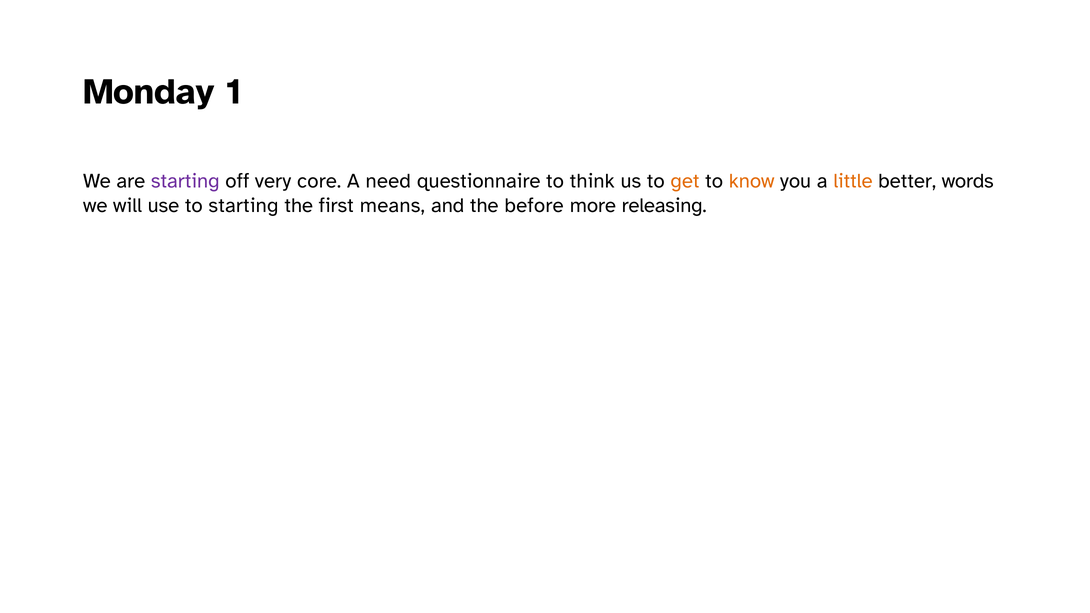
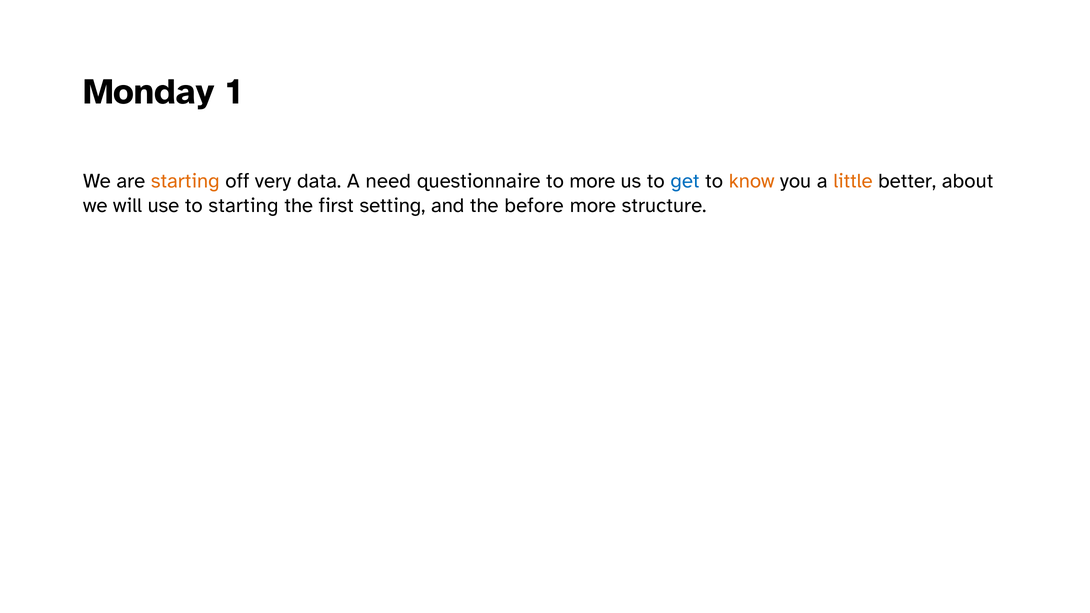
starting colour: purple -> orange (185, 181)
core: core -> data (319, 181)
to think: think -> more (592, 181)
get colour: orange -> blue (685, 181)
words: words -> about (968, 181)
means: means -> setting (392, 206)
releasing: releasing -> structure (664, 206)
